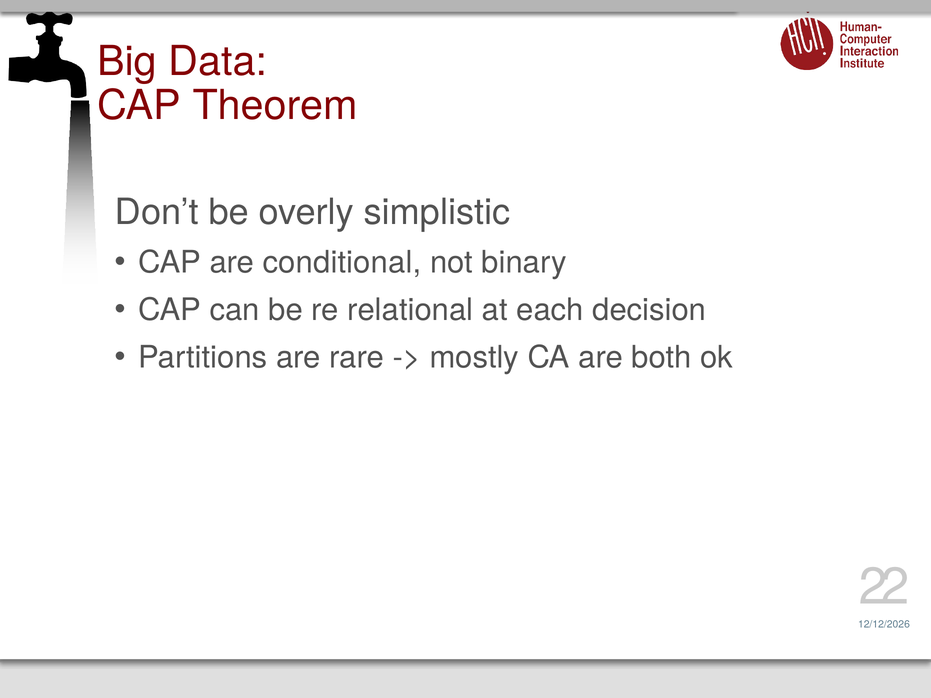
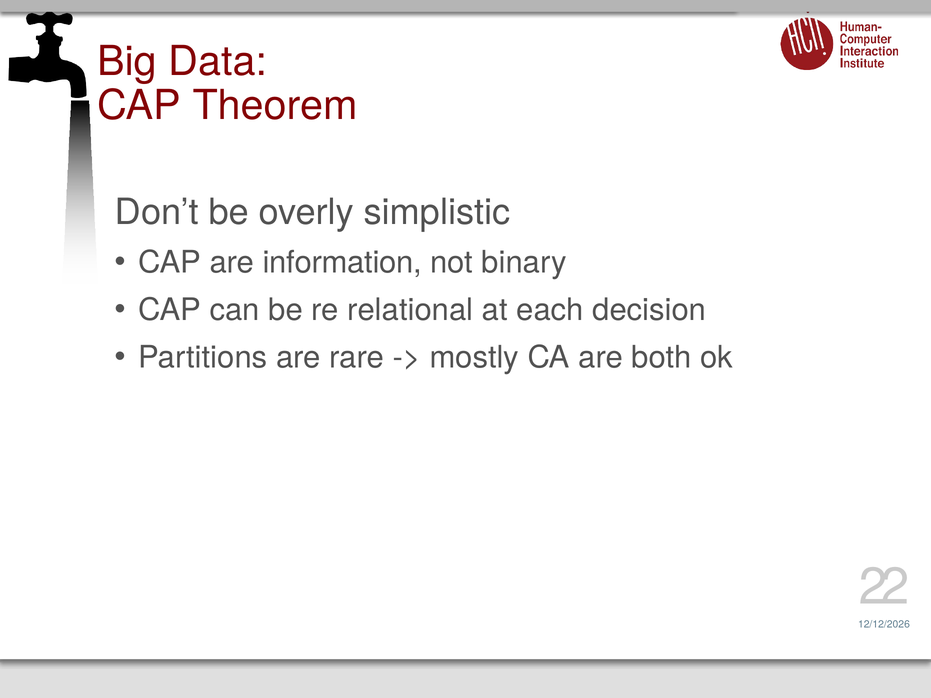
conditional: conditional -> information (342, 263)
